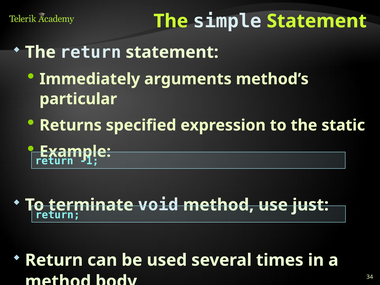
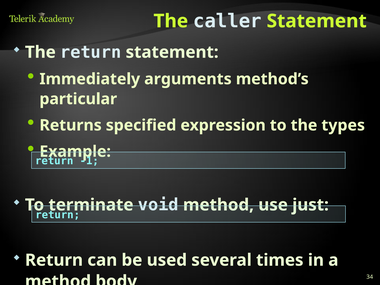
simple: simple -> caller (227, 21)
static: static -> types (343, 125)
